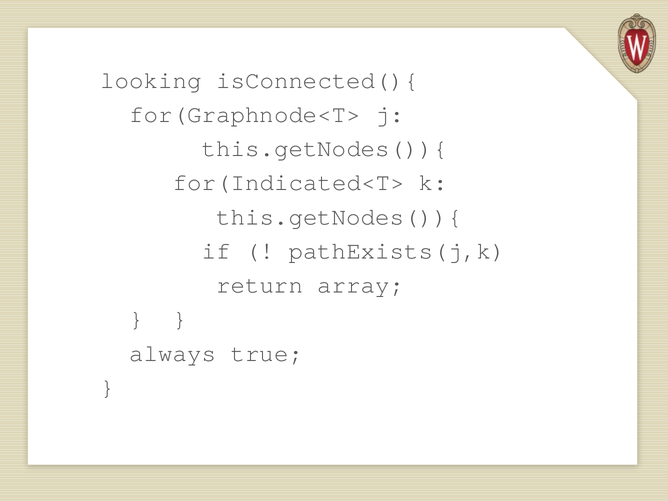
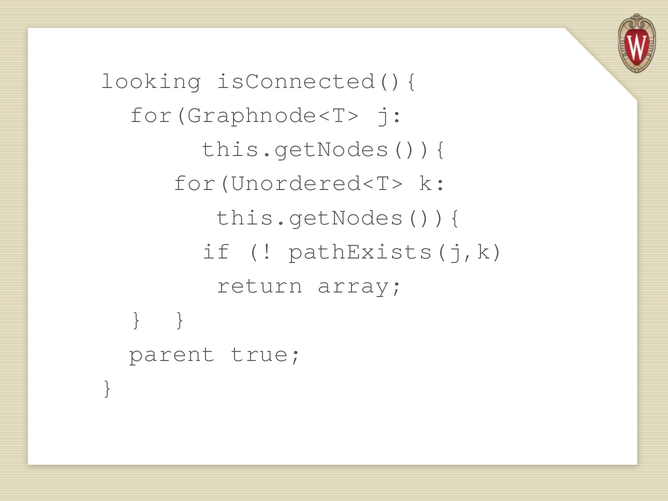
for(Indicated<T>: for(Indicated<T> -> for(Unordered<T> (289, 182)
always: always -> parent (173, 353)
